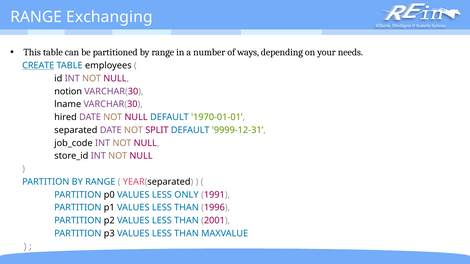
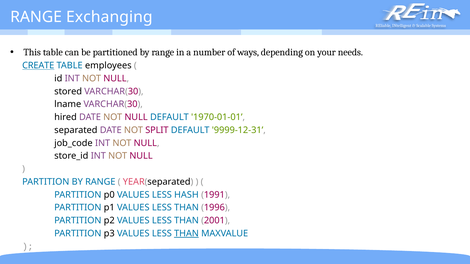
notion: notion -> stored (68, 91)
ONLY: ONLY -> HASH (186, 195)
THAN underline: none -> present (186, 234)
